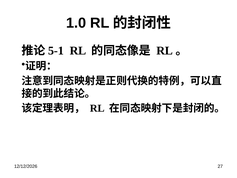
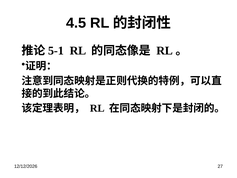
1.0: 1.0 -> 4.5 (76, 23)
